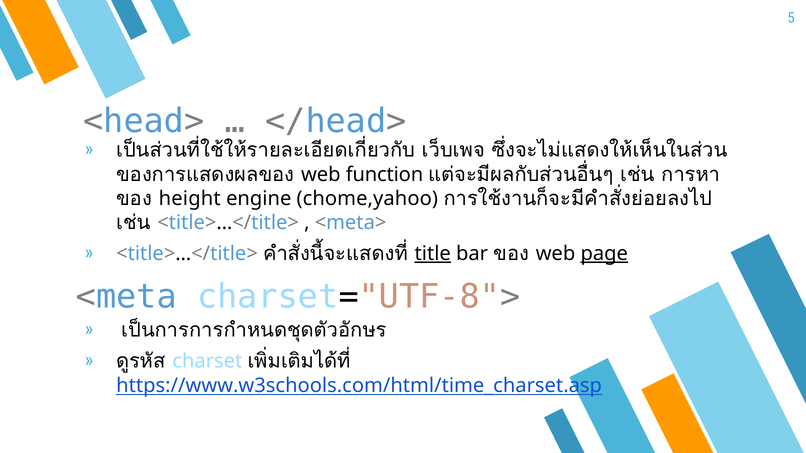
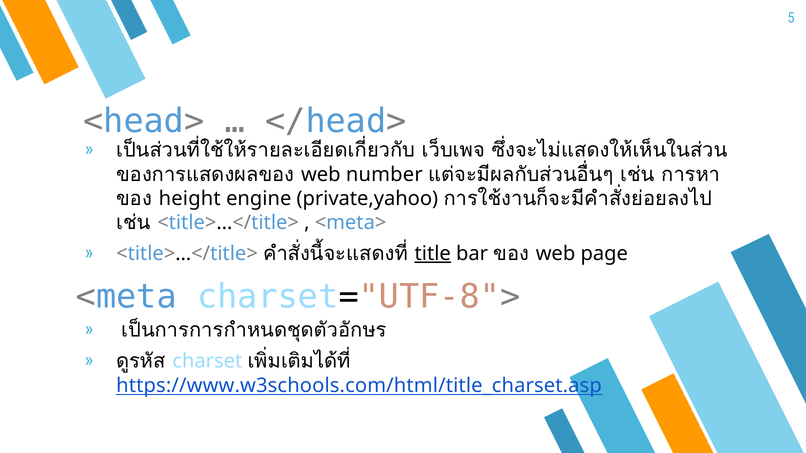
function: function -> number (384, 175)
chome,yahoo: chome,yahoo -> private,yahoo (367, 199)
page underline: present -> none (604, 254)
https://www.w3schools.com/html/time_charset.asp: https://www.w3schools.com/html/time_charset.asp -> https://www.w3schools.com/html/title_charset.asp (359, 386)
